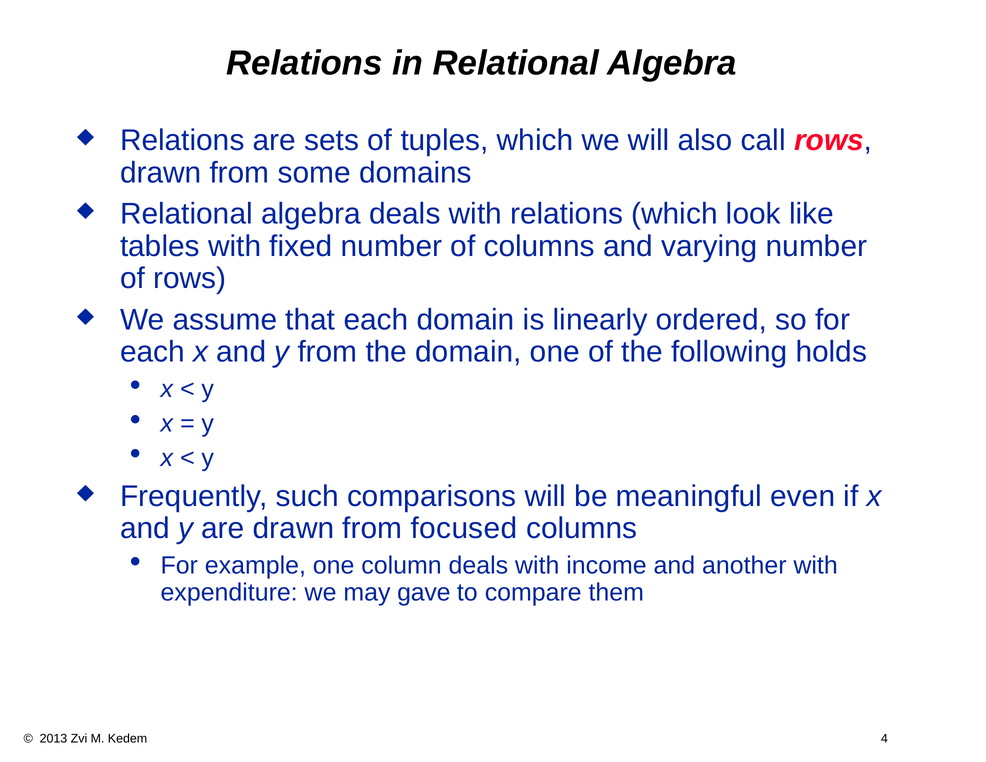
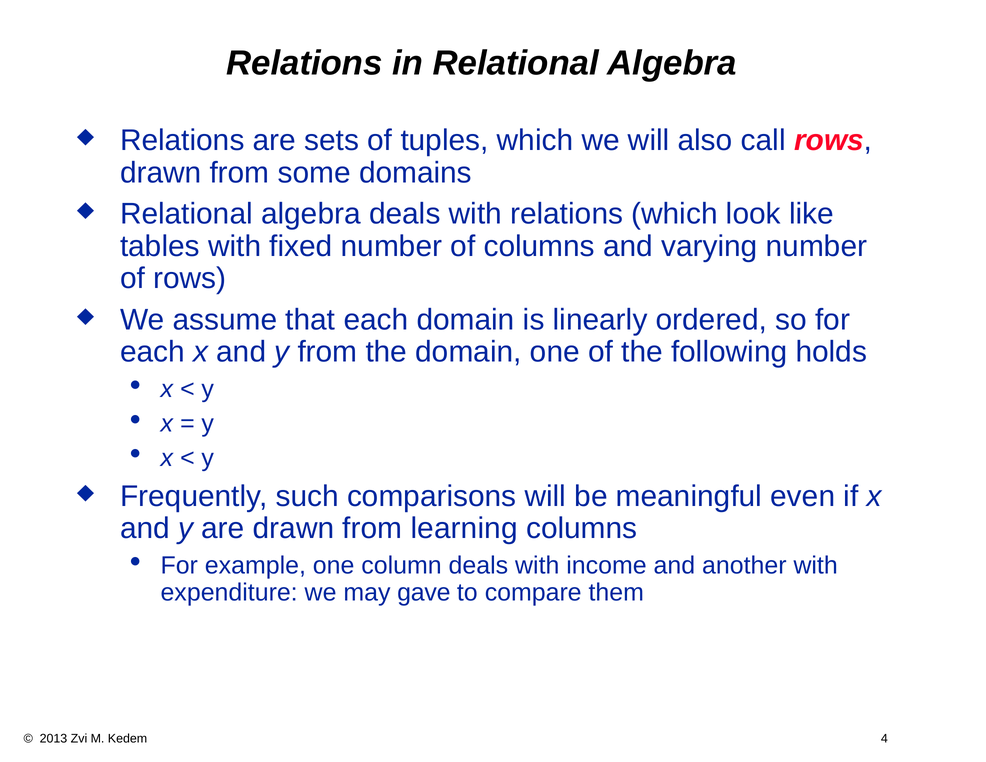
focused: focused -> learning (464, 529)
